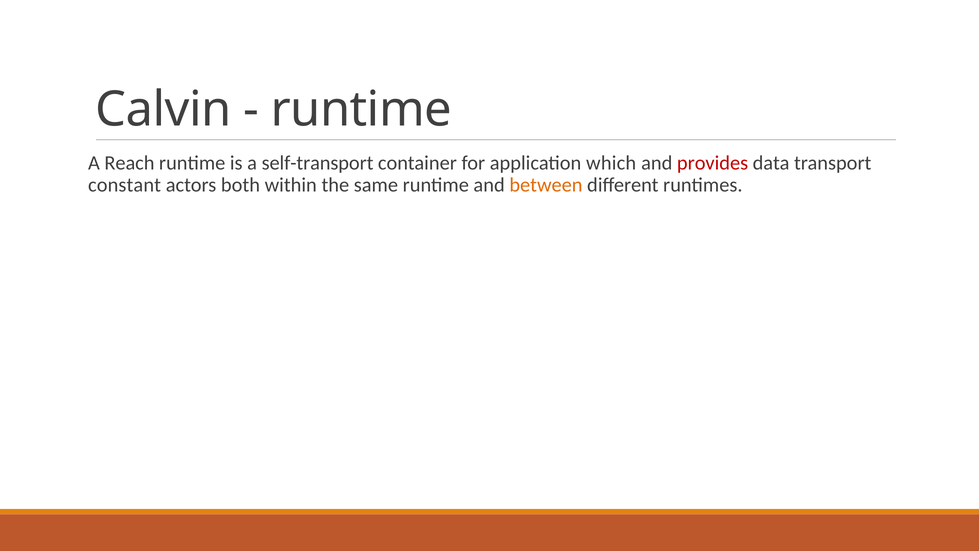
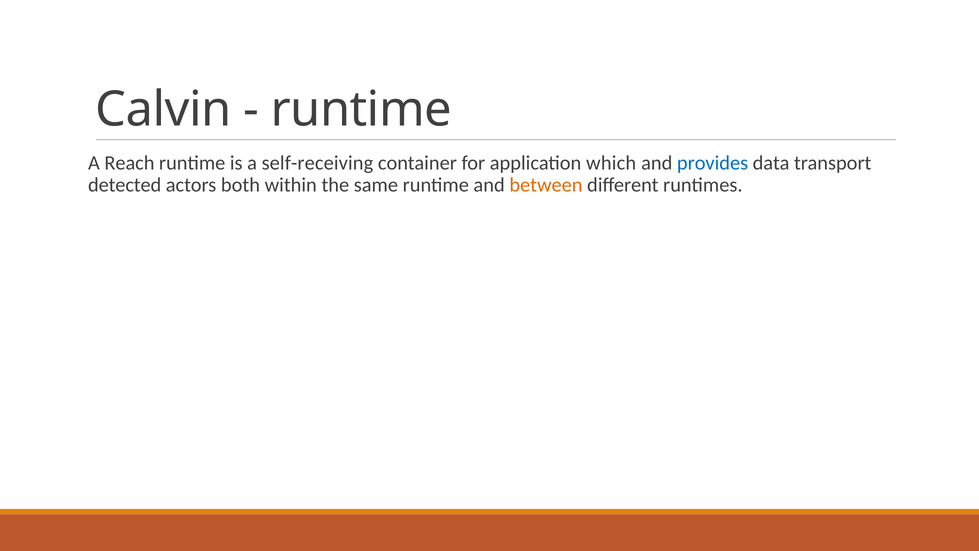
self-transport: self-transport -> self-receiving (317, 163)
provides colour: red -> blue (713, 163)
constant: constant -> detected (125, 185)
